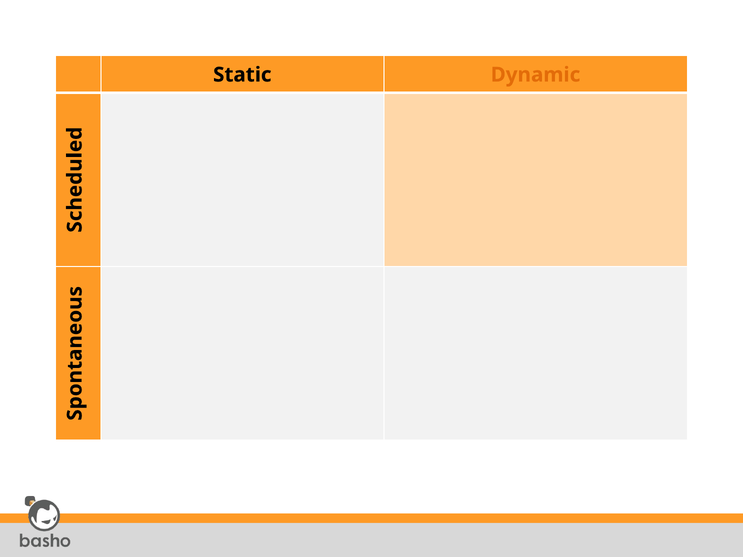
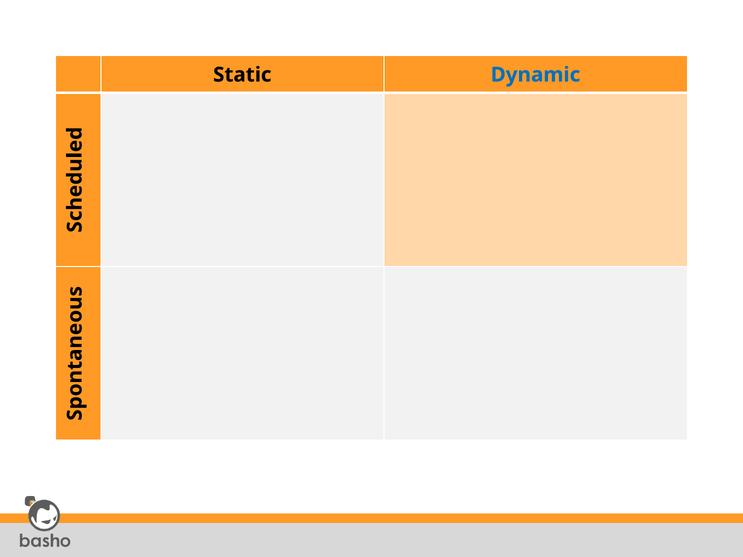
Dynamic colour: orange -> blue (535, 75)
